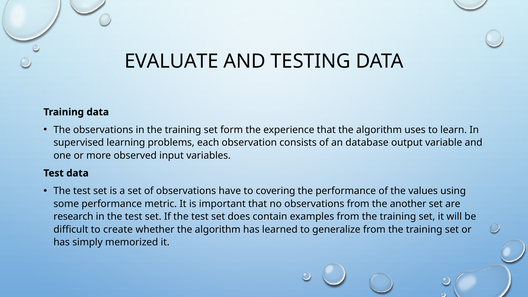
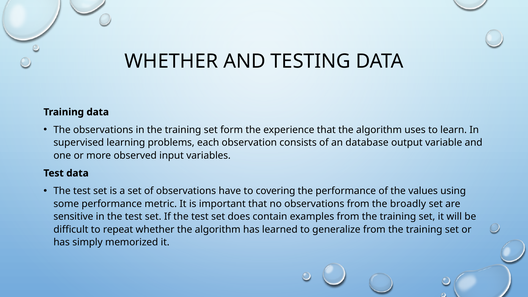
EVALUATE: EVALUATE -> WHETHER (171, 61)
another: another -> broadly (408, 204)
research: research -> sensitive (73, 217)
create: create -> repeat (118, 229)
